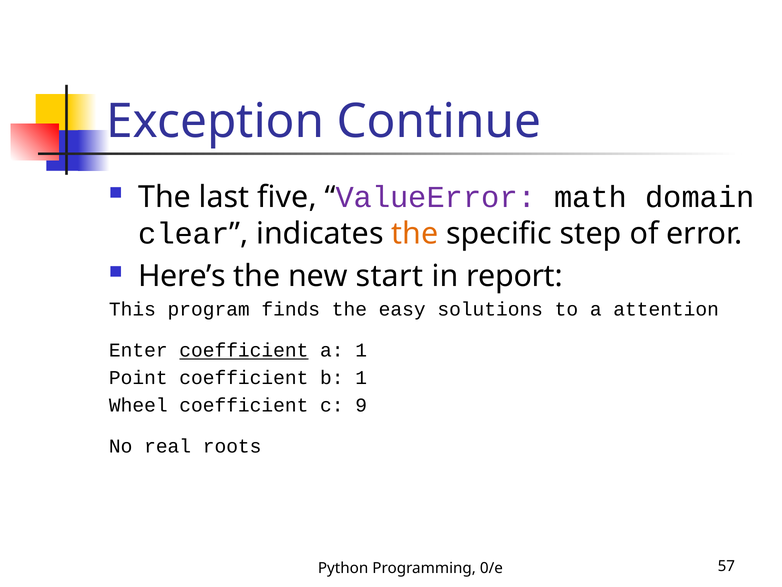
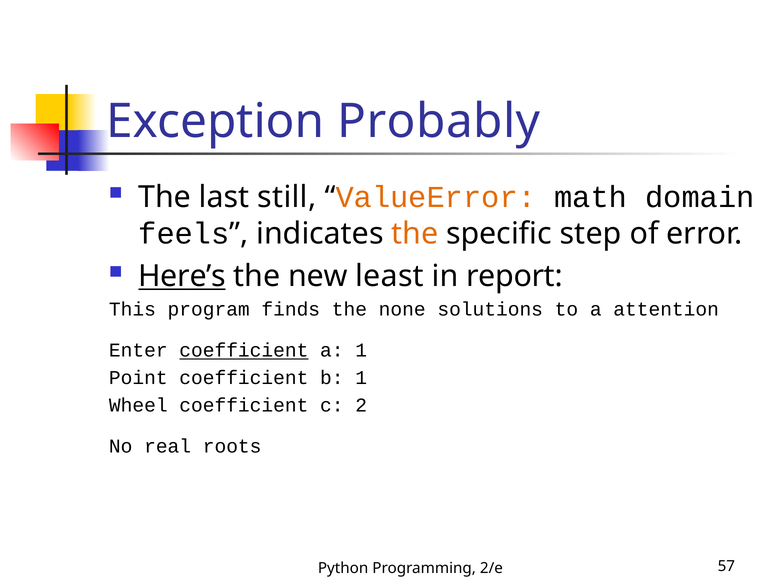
Continue: Continue -> Probably (439, 121)
five: five -> still (287, 197)
ValueError colour: purple -> orange (436, 197)
clear: clear -> feels (184, 233)
Here’s underline: none -> present (182, 276)
start: start -> least (390, 276)
easy: easy -> none (402, 309)
9: 9 -> 2 (361, 405)
0/e: 0/e -> 2/e (491, 568)
